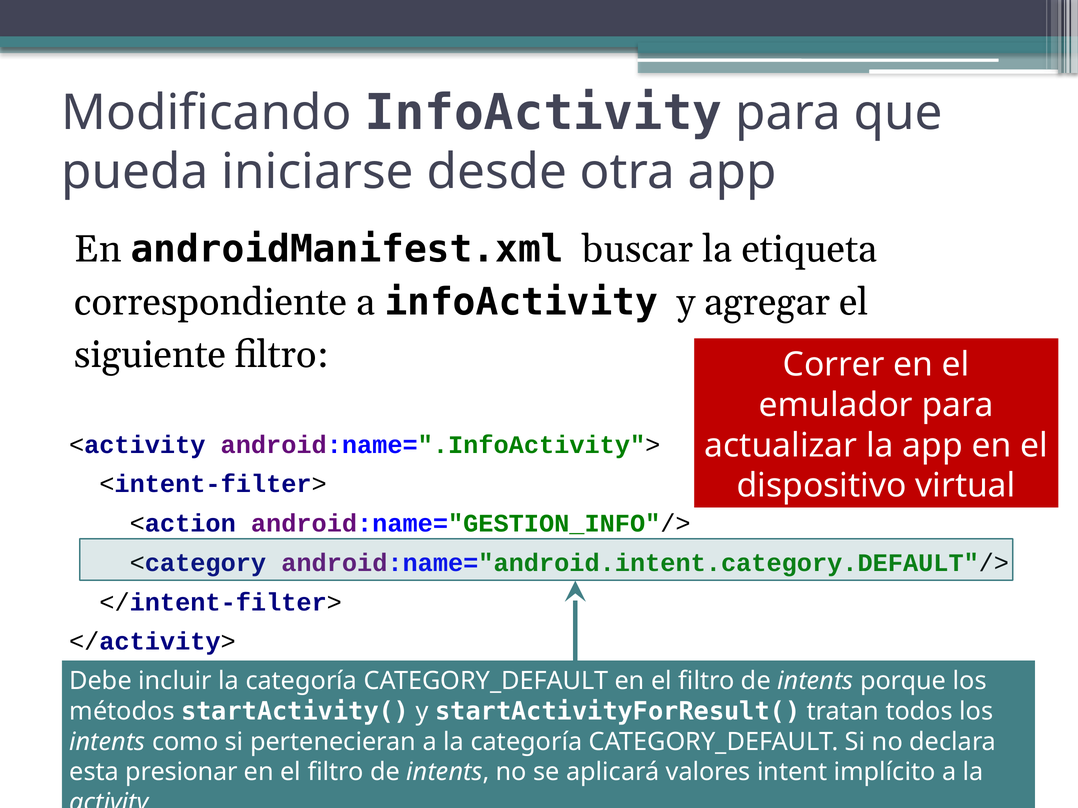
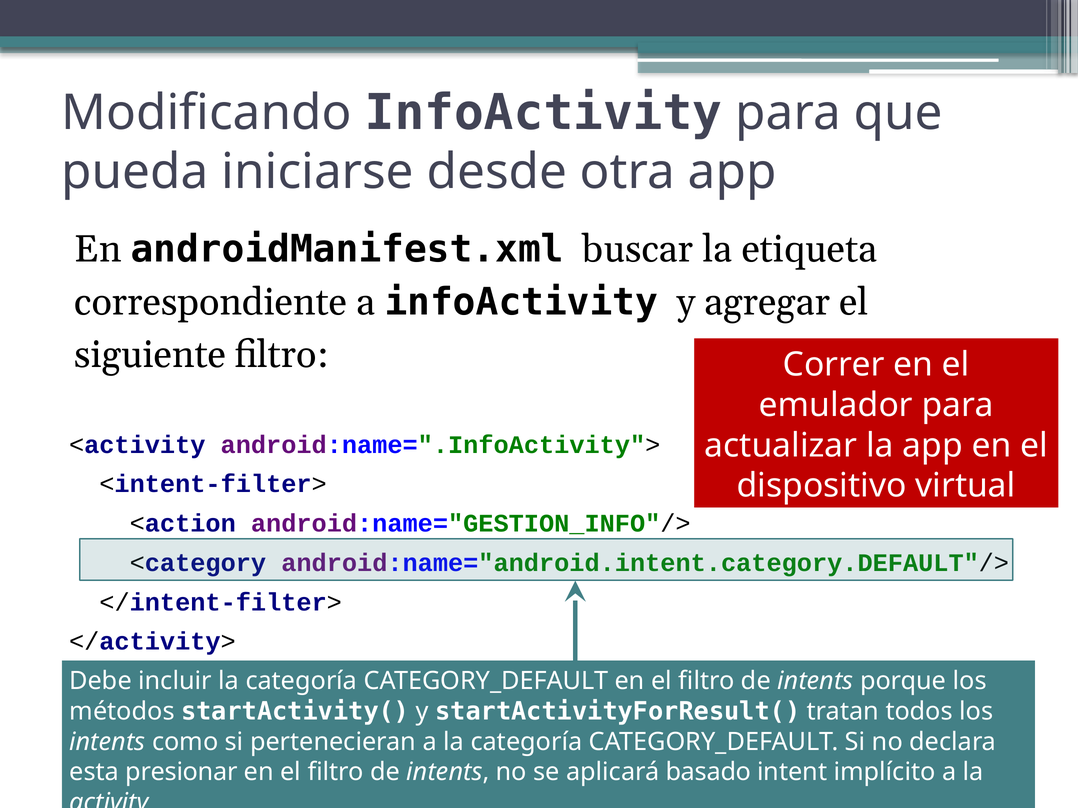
valores: valores -> basado (708, 773)
